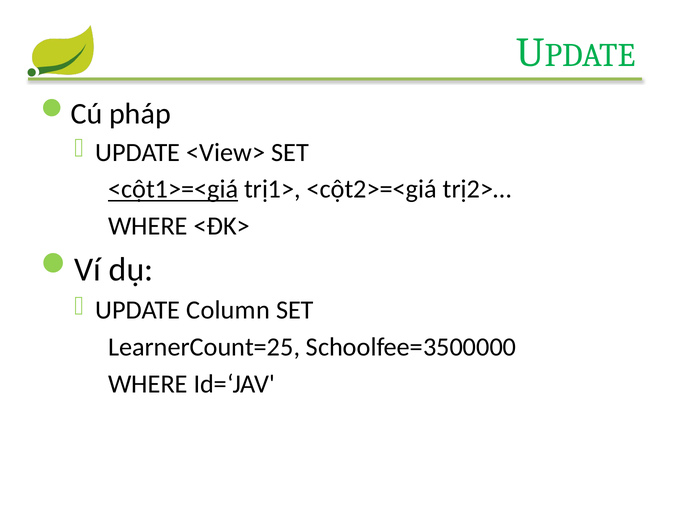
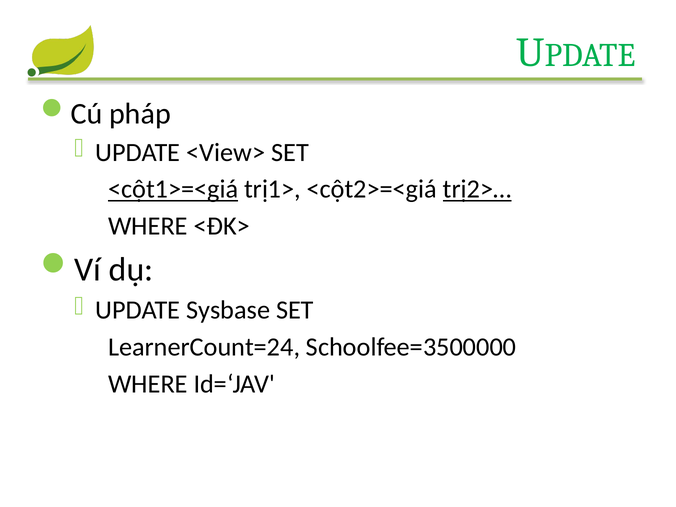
trị2>… underline: none -> present (477, 189)
Column: Column -> Sysbase (228, 310)
LearnerCount=25: LearnerCount=25 -> LearnerCount=24 (204, 347)
